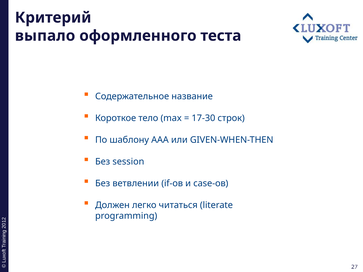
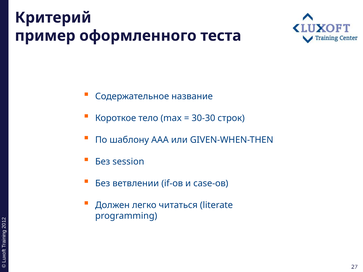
выпало: выпало -> пример (45, 36)
17-30: 17-30 -> 30-30 (203, 118)
